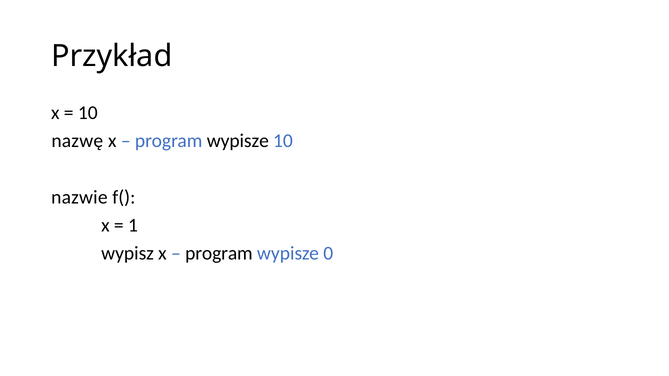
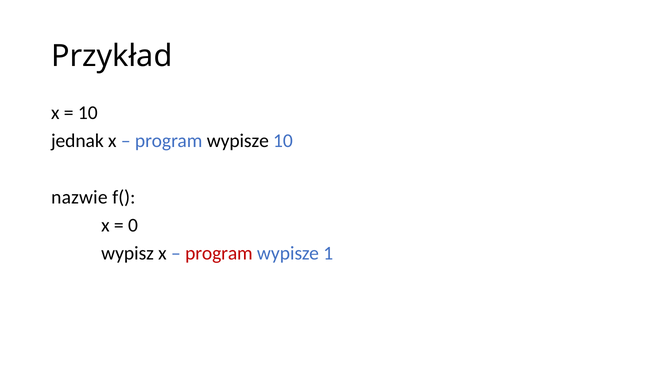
nazwę: nazwę -> jednak (77, 141)
1: 1 -> 0 (133, 225)
program colour: black -> red (219, 253)
0: 0 -> 1 (328, 253)
